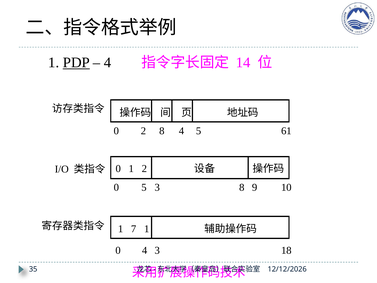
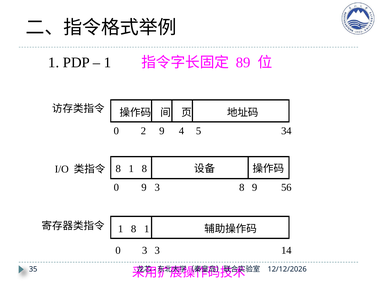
PDP underline: present -> none (76, 63)
4: 4 -> 1 (107, 63)
14: 14 -> 89 (243, 63)
2 8: 8 -> 9 (162, 131)
61: 61 -> 34 (286, 131)
0: 0 -> 8 (118, 168)
2: 2 -> 8 (144, 168)
0 5: 5 -> 9 (144, 187)
10: 10 -> 56 (286, 187)
7: 7 -> 8 (134, 229)
0 4: 4 -> 3 (145, 250)
18: 18 -> 14 (286, 250)
